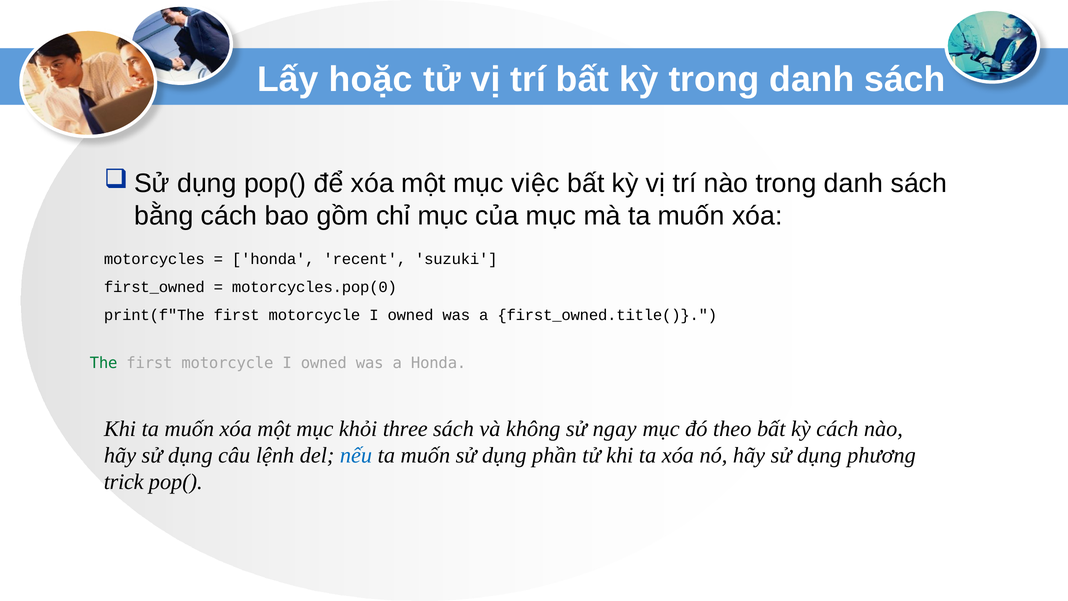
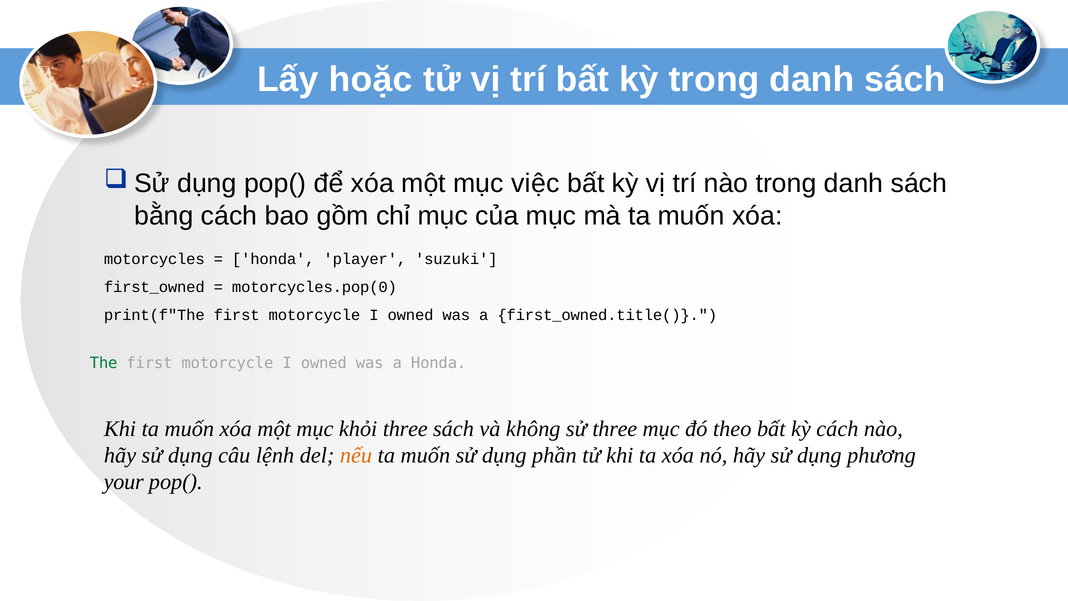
recent: recent -> player (365, 259)
sử ngay: ngay -> three (615, 428)
nếu colour: blue -> orange (356, 455)
trick: trick -> your (124, 482)
